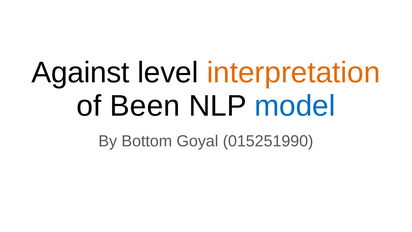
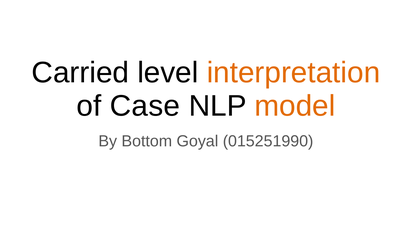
Against: Against -> Carried (80, 73)
Been: Been -> Case (145, 106)
model colour: blue -> orange (295, 106)
